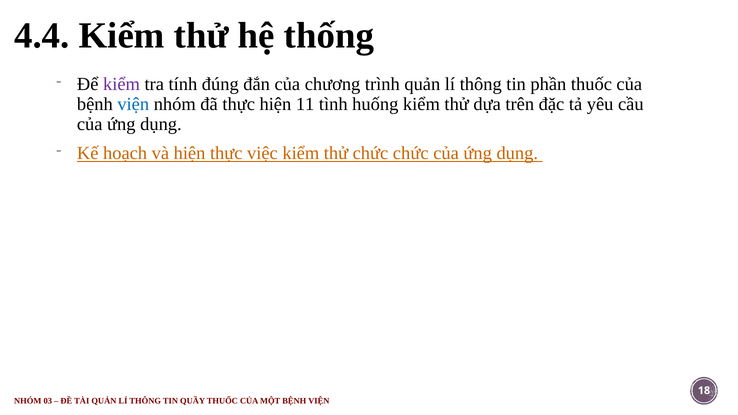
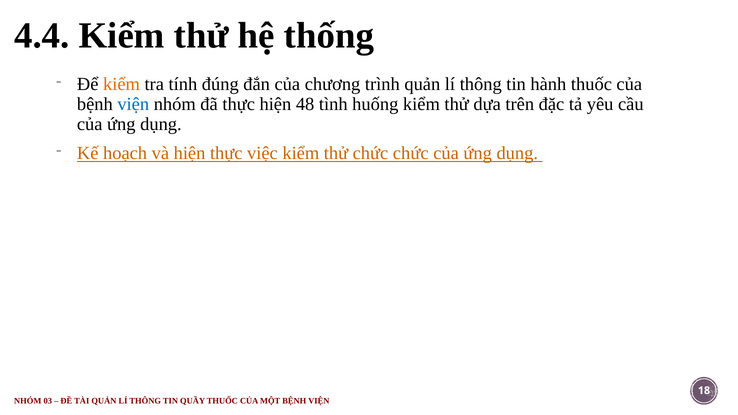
kiểm colour: purple -> orange (121, 84)
phần: phần -> hành (548, 84)
11: 11 -> 48 (305, 104)
